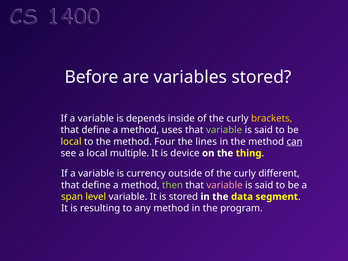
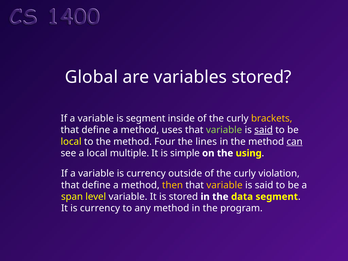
Before: Before -> Global (91, 77)
is depends: depends -> segment (146, 118)
said underline: none -> present (264, 130)
device: device -> simple (185, 153)
thing: thing -> using (249, 153)
different: different -> violation (279, 173)
then colour: light green -> yellow (173, 185)
variable colour: pink -> yellow (225, 185)
It is resulting: resulting -> currency (100, 208)
